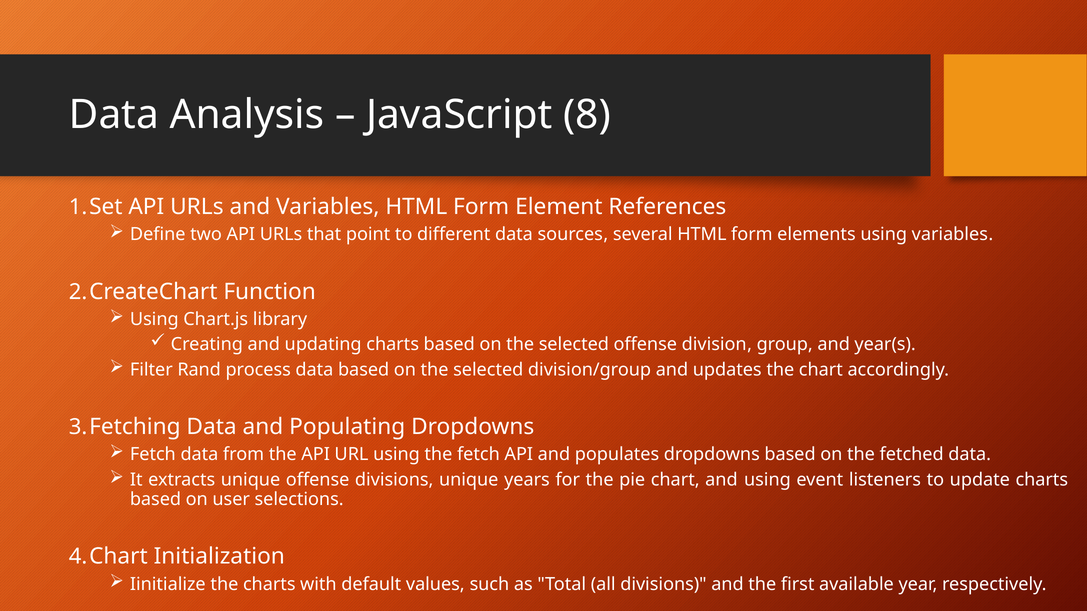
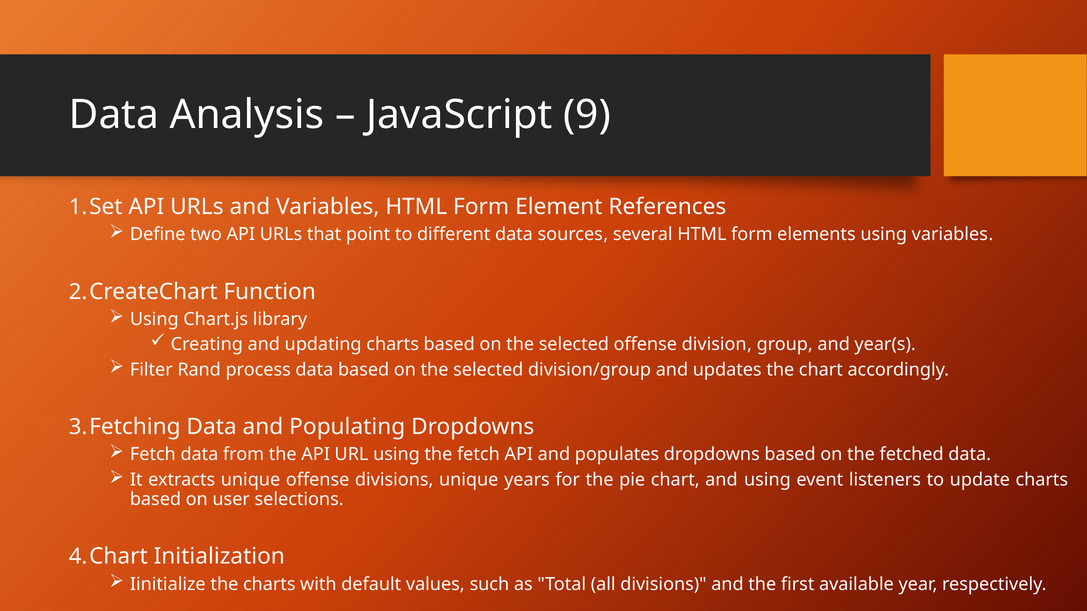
8: 8 -> 9 (587, 115)
